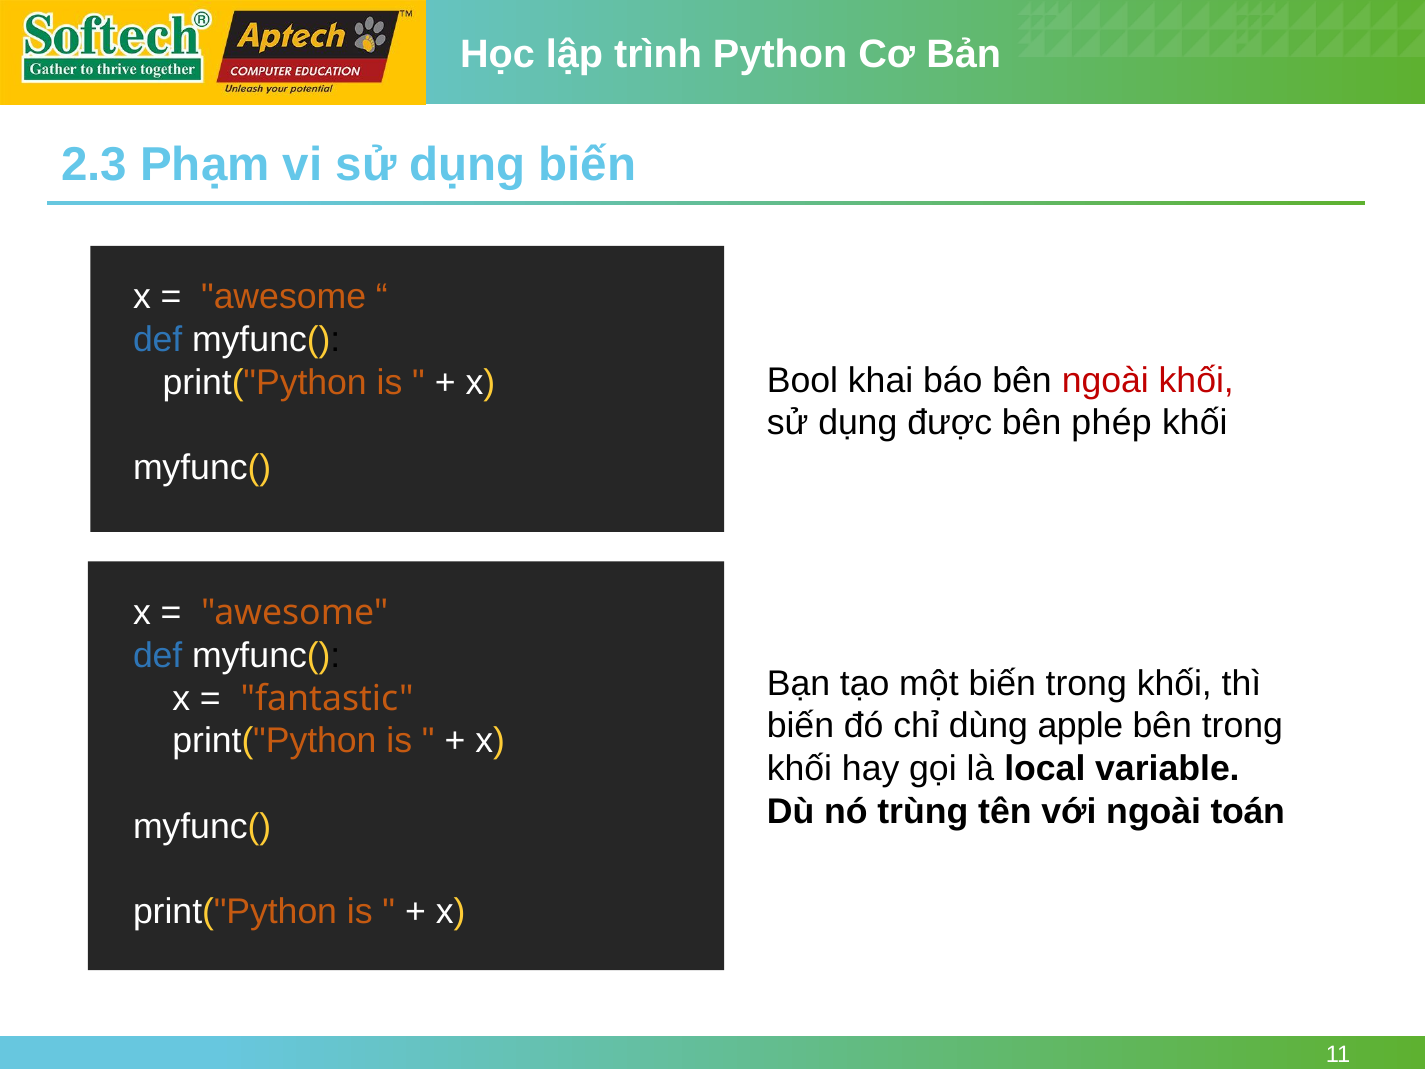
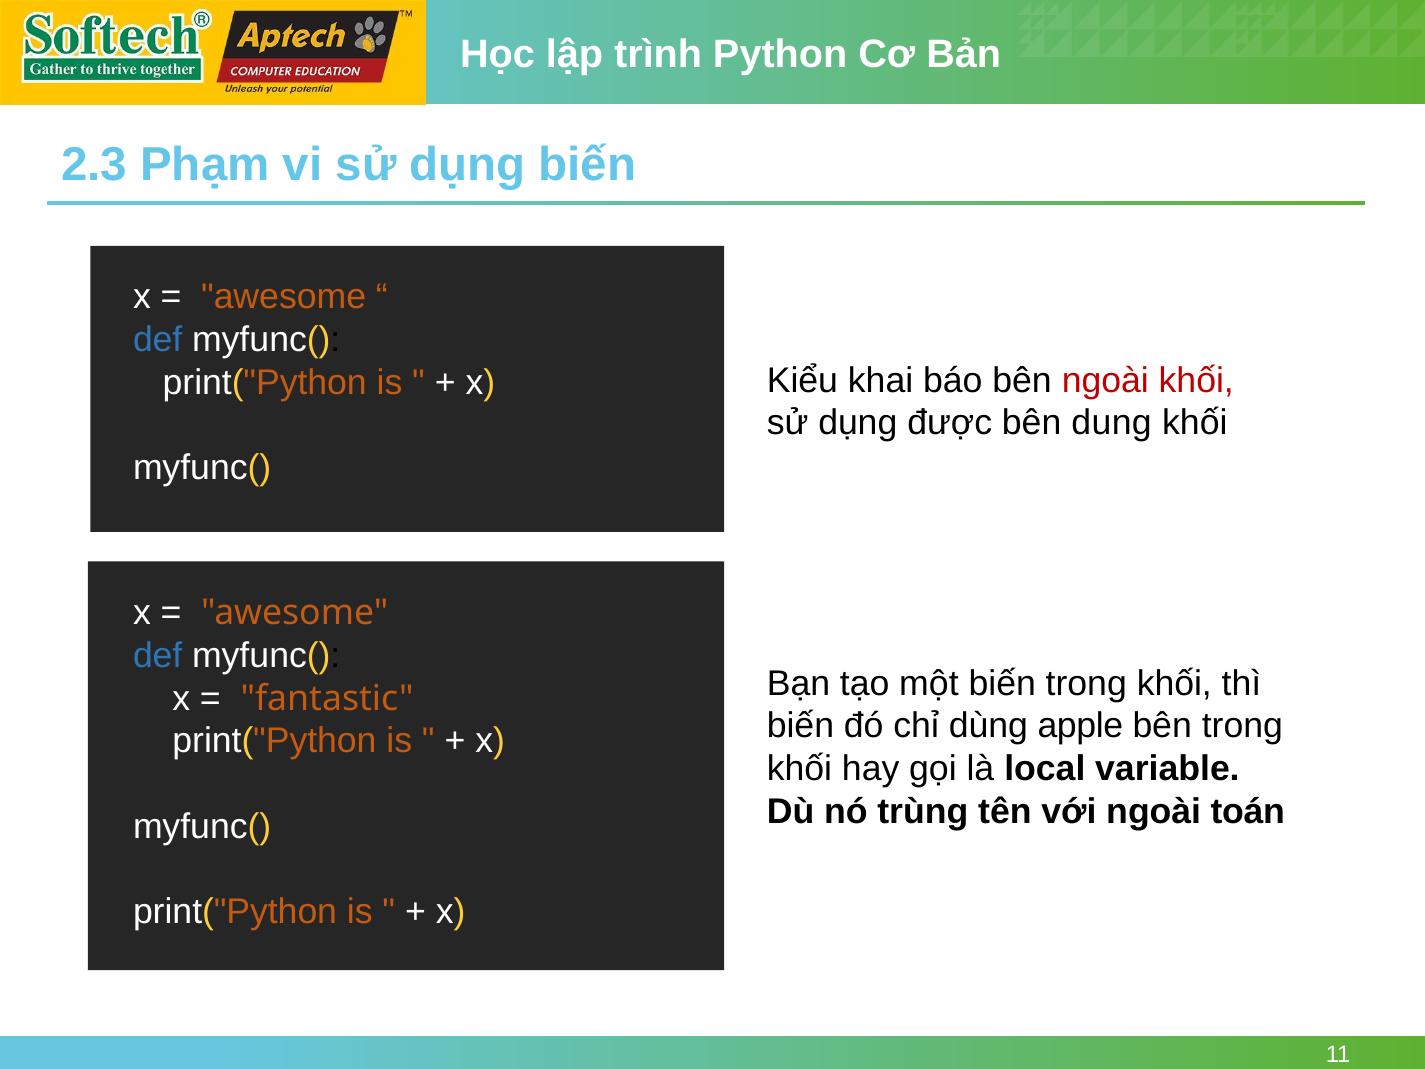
Bool: Bool -> Kiểu (802, 380)
phép: phép -> dung (1112, 423)
